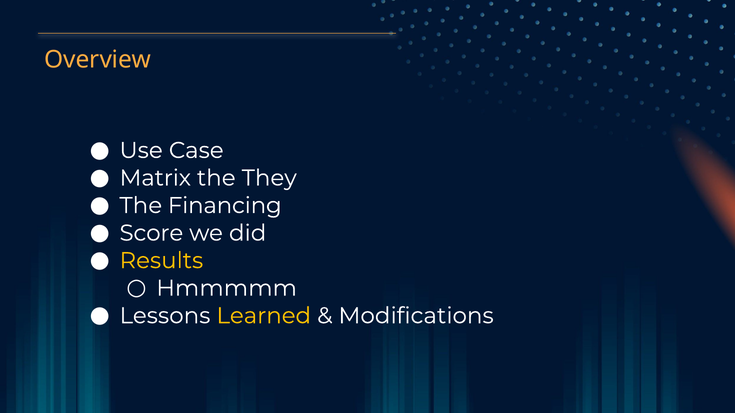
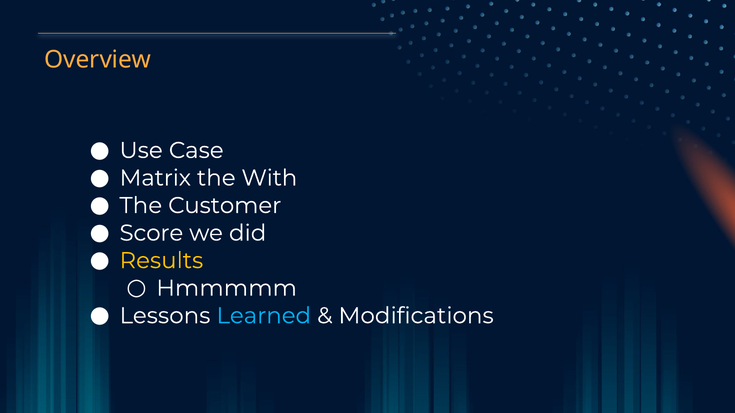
They: They -> With (269, 178)
Financing: Financing -> Customer (225, 206)
Learned colour: yellow -> light blue (264, 316)
